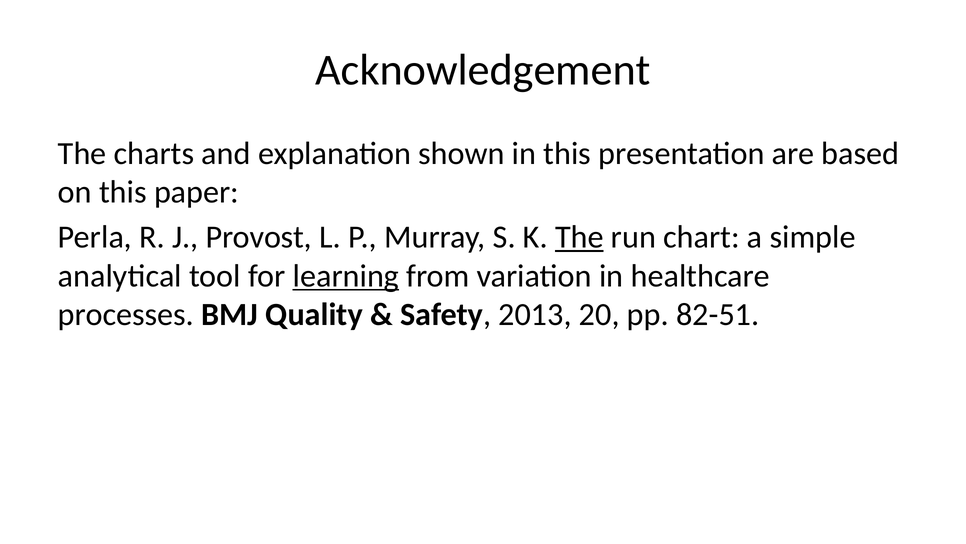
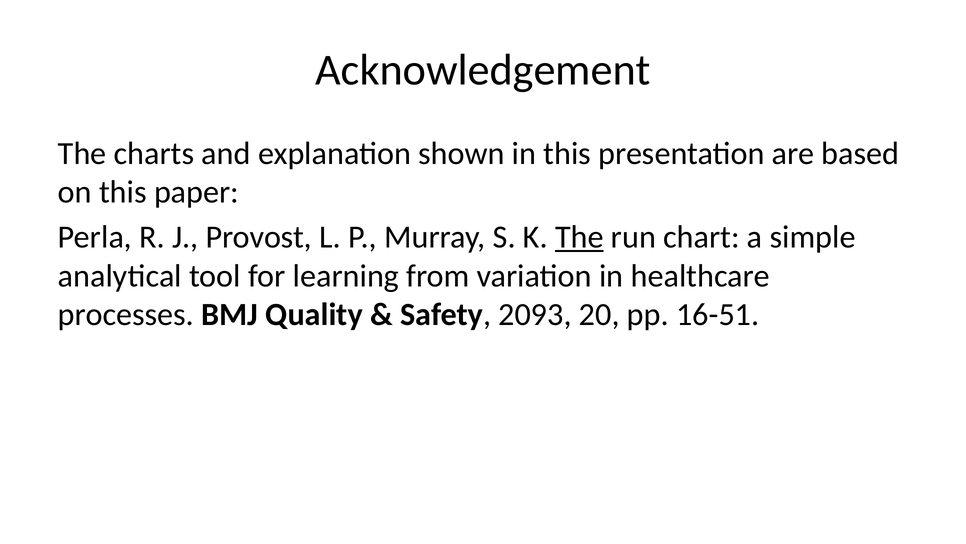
learning underline: present -> none (346, 276)
2013: 2013 -> 2093 (535, 314)
82-51: 82-51 -> 16-51 (718, 314)
